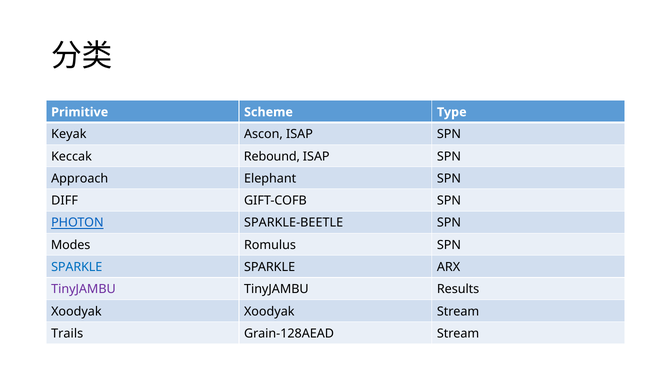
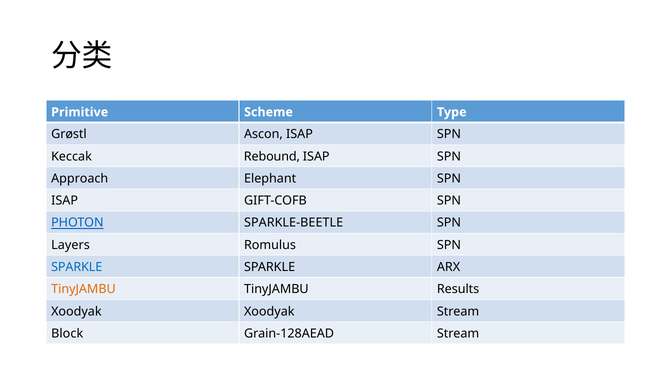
Keyak: Keyak -> Grøstl (69, 134)
DIFF: DIFF -> ISAP (65, 201)
Modes: Modes -> Layers (71, 245)
TinyJAMBU colour: purple -> orange (83, 290)
Trails: Trails -> Block (67, 334)
